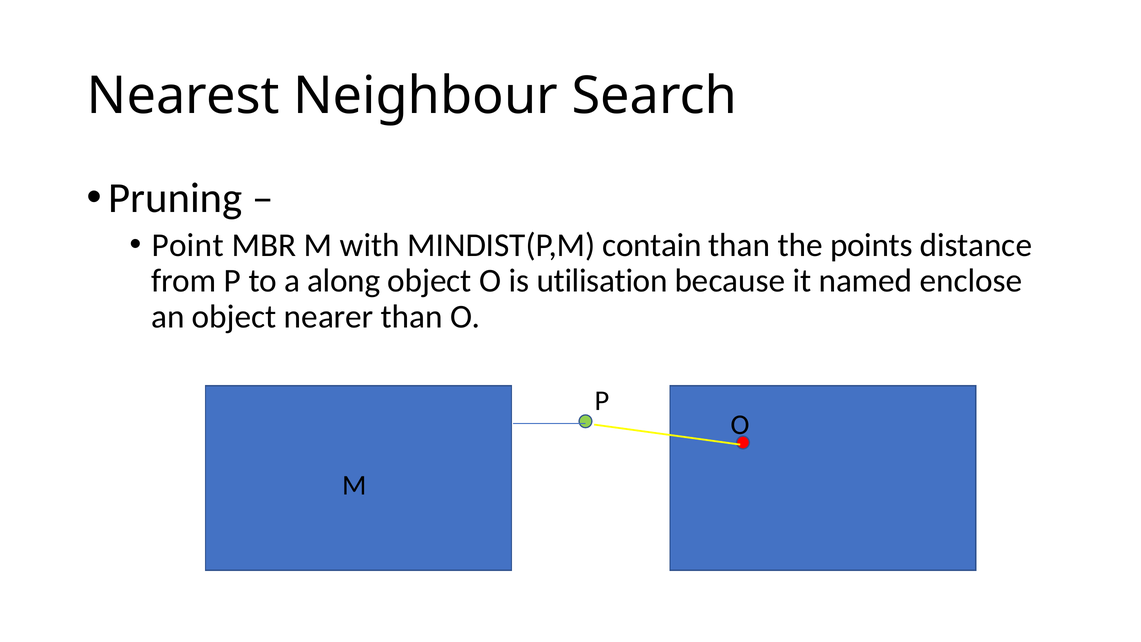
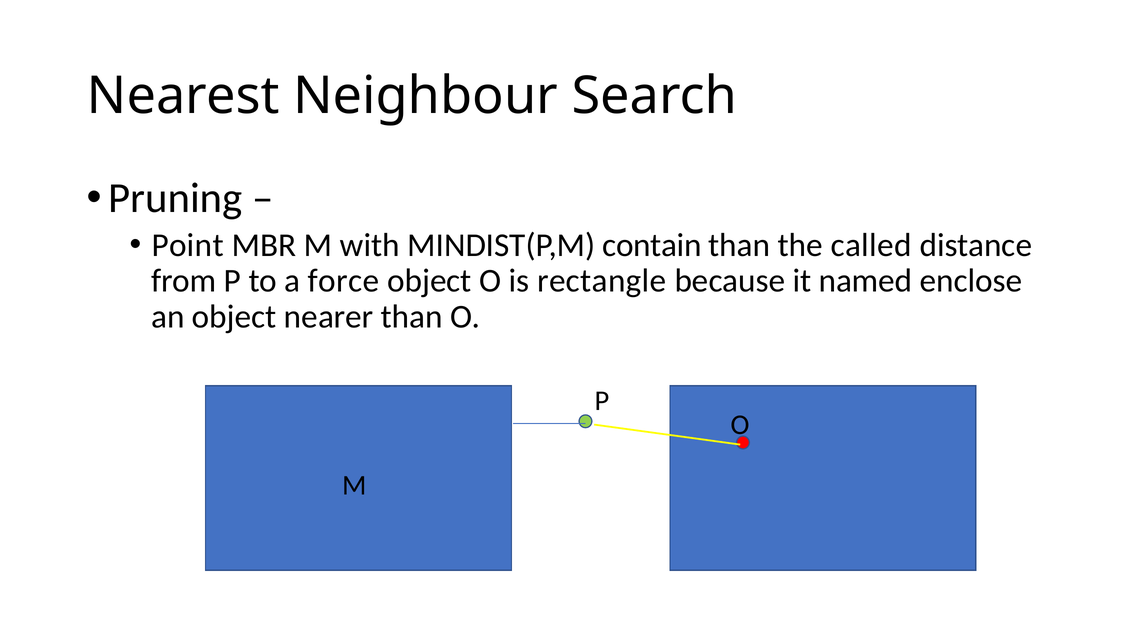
points: points -> called (871, 245)
along: along -> force (343, 281)
utilisation: utilisation -> rectangle (602, 281)
